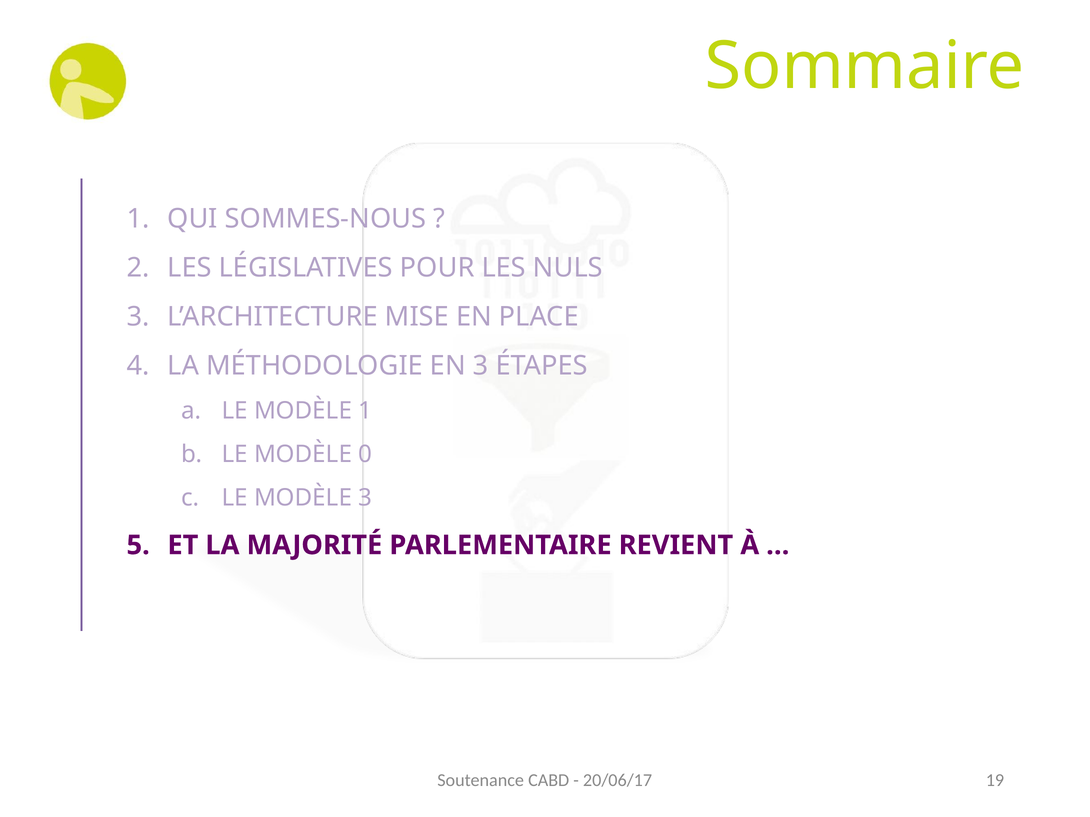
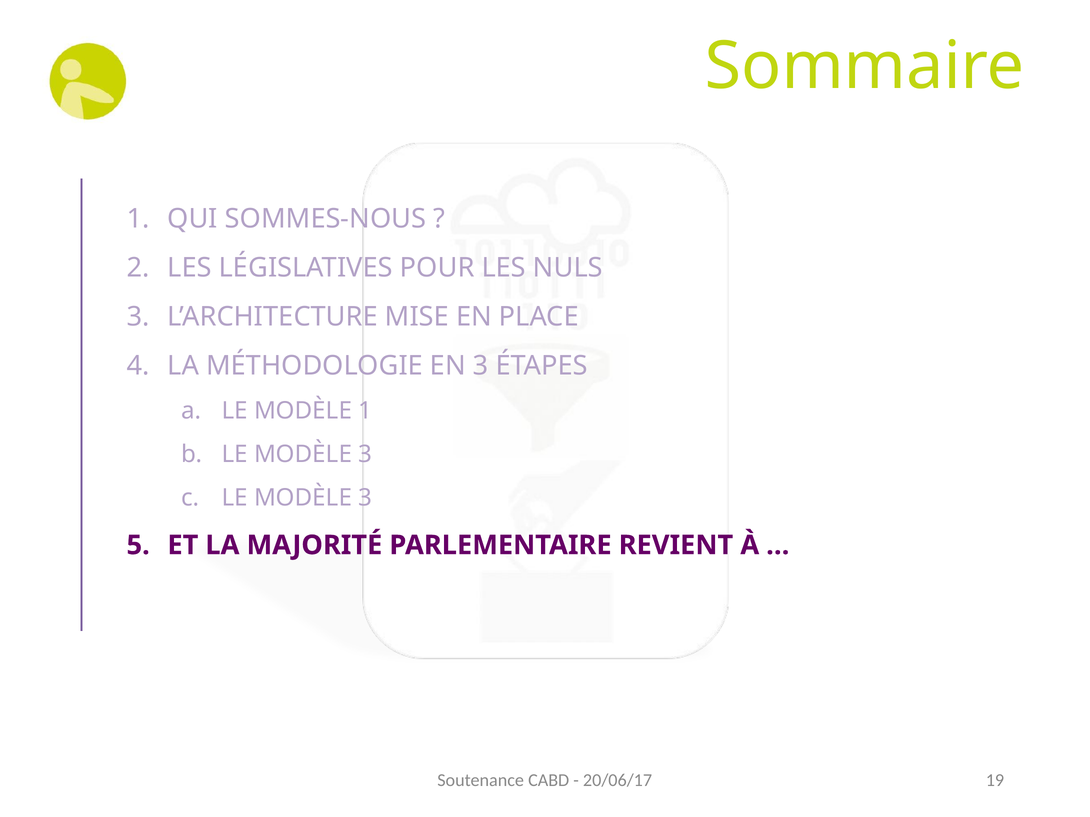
0: 0 -> 3 (365, 455)
